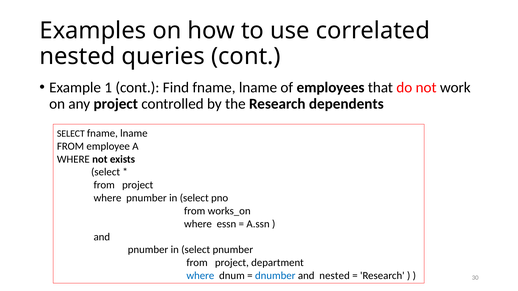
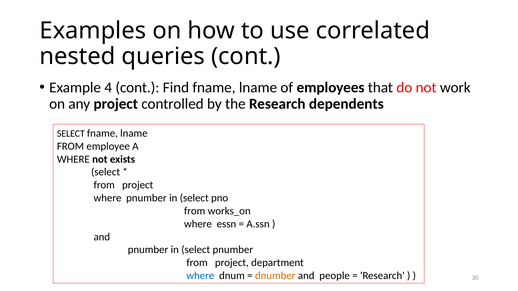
1: 1 -> 4 (108, 88)
dnumber colour: blue -> orange (275, 276)
and nested: nested -> people (335, 276)
